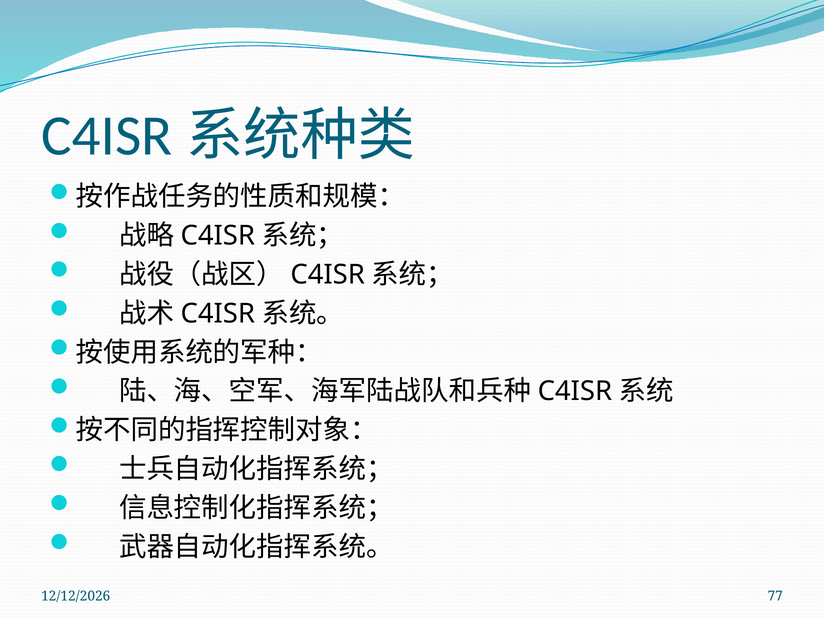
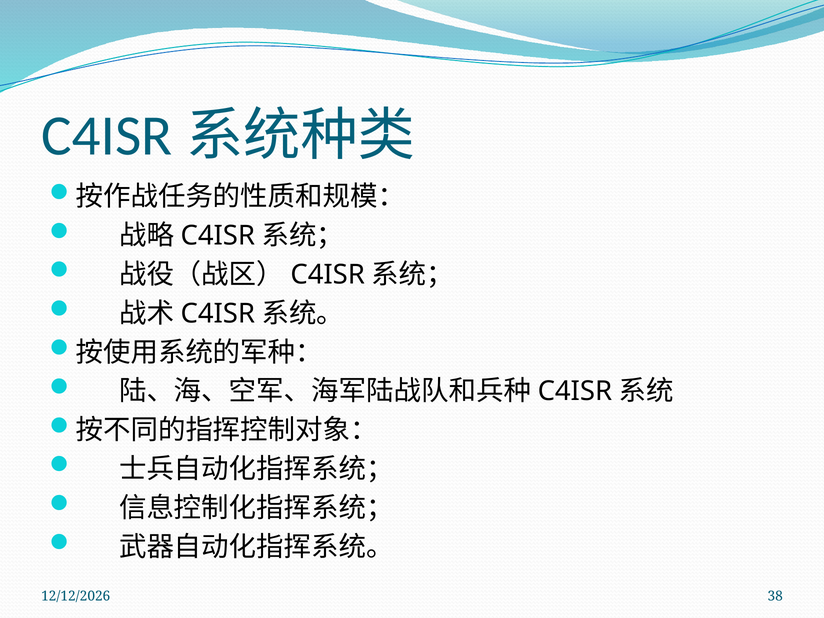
77: 77 -> 38 (775, 596)
